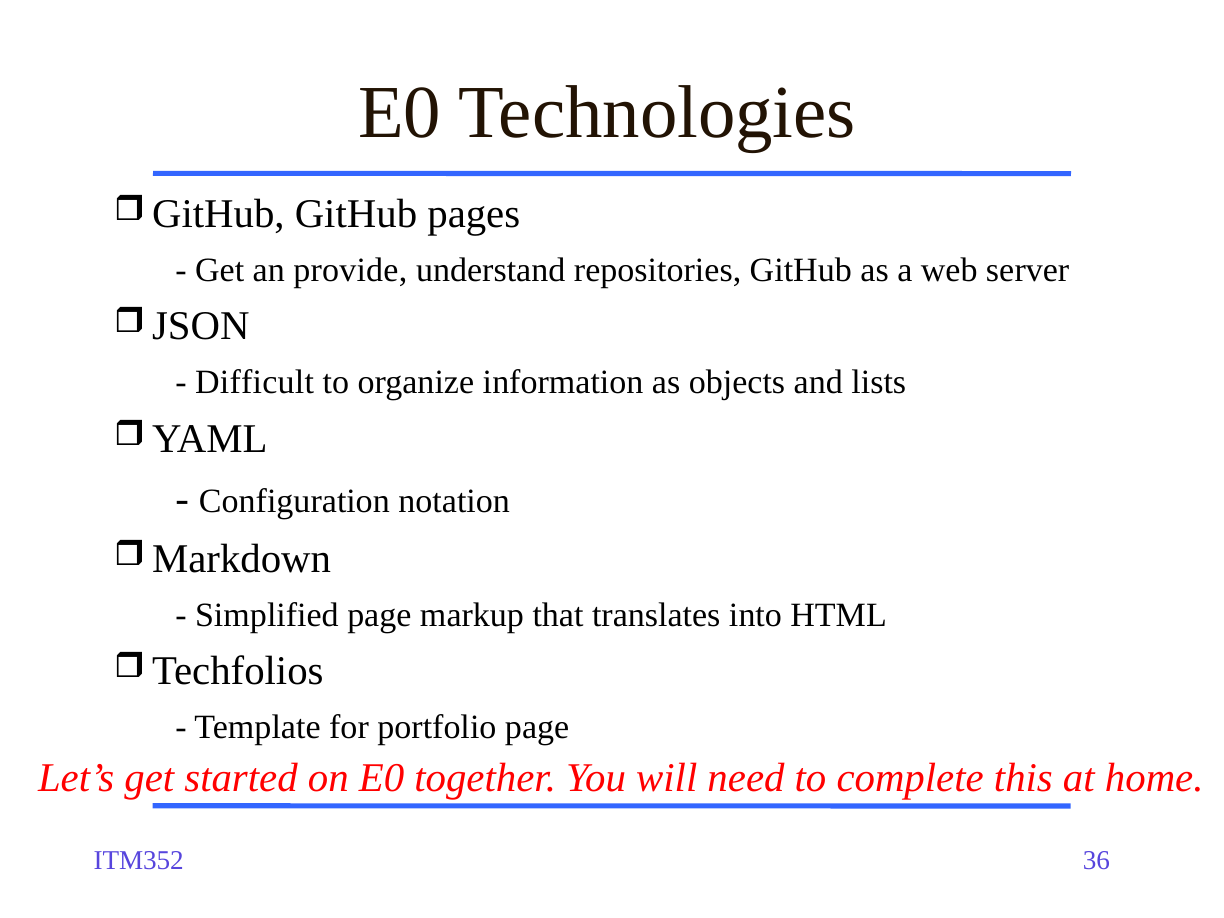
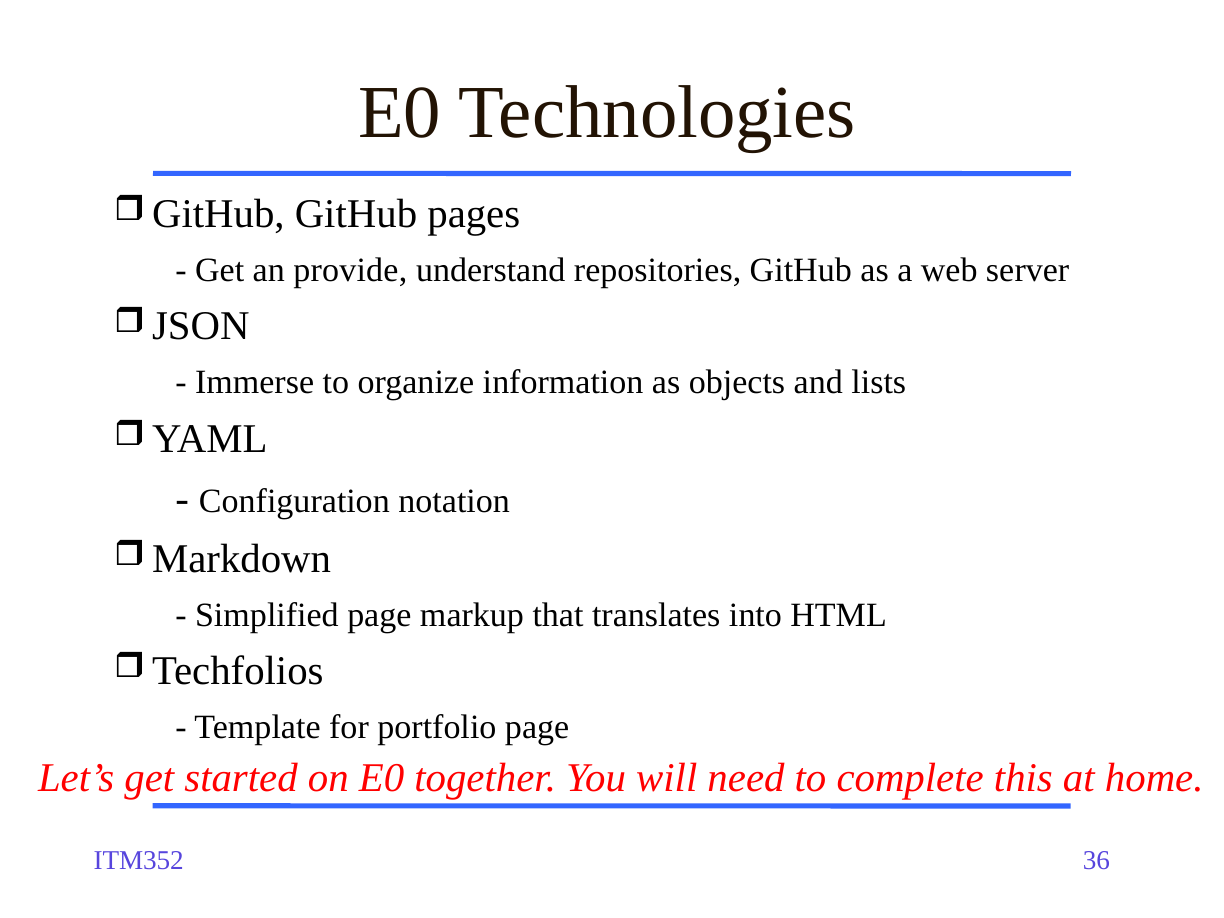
Difficult: Difficult -> Immerse (255, 382)
